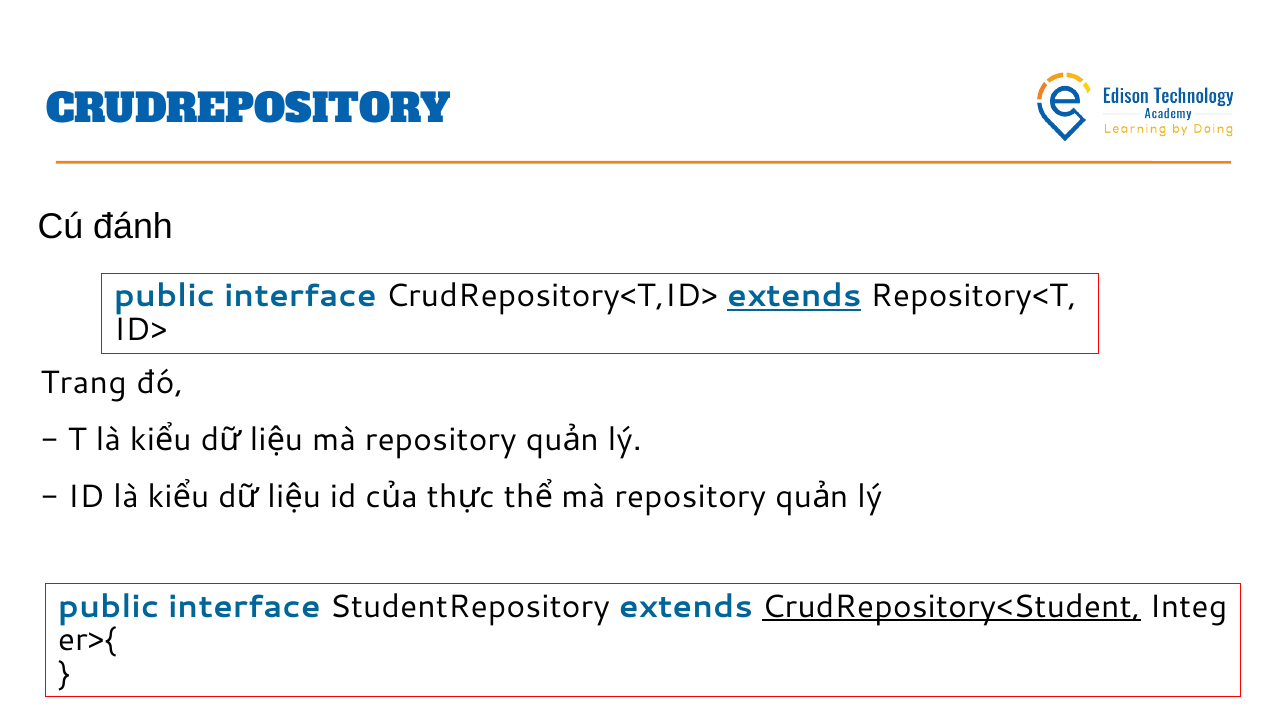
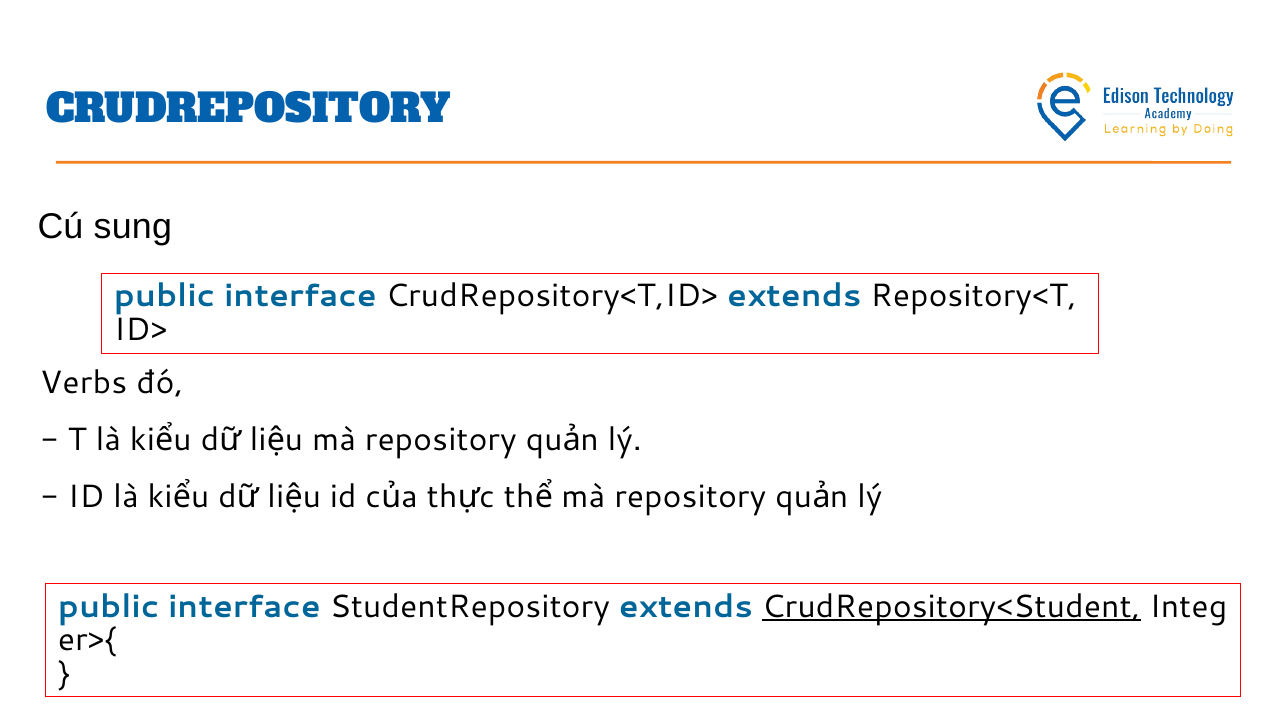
đánh: đánh -> sung (133, 227)
extends underline: present -> none (794, 296)
Trang: Trang -> Verbs (84, 382)
